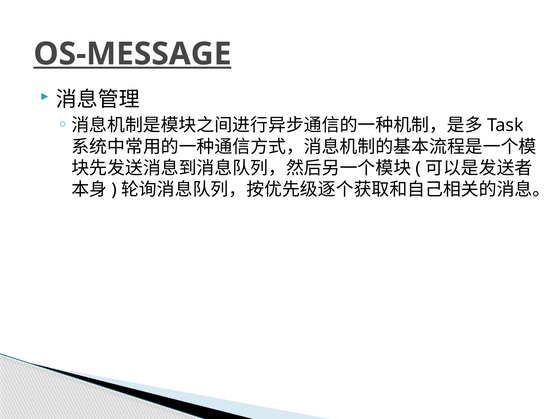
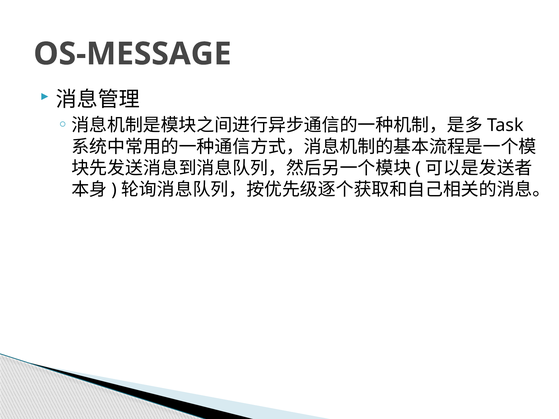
OS-MESSAGE underline: present -> none (132, 54)
